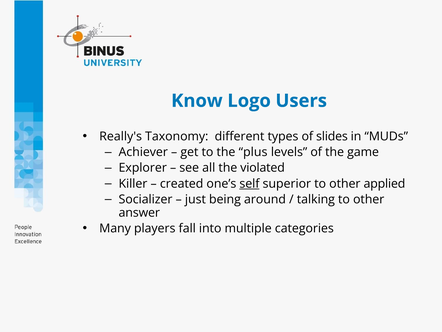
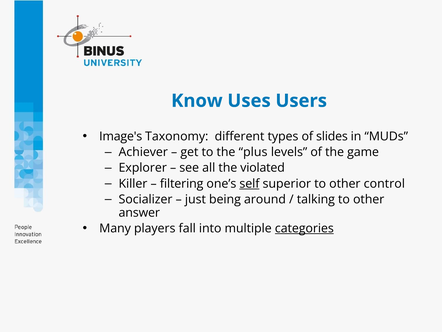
Logo: Logo -> Uses (249, 101)
Really's: Really's -> Image's (121, 136)
created: created -> filtering (182, 183)
applied: applied -> control (384, 183)
categories underline: none -> present (304, 228)
